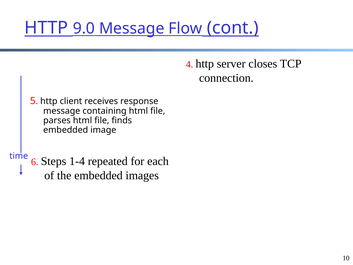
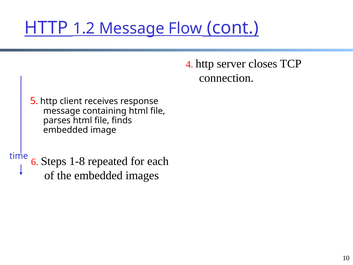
9.0: 9.0 -> 1.2 (84, 29)
1-4: 1-4 -> 1-8 (77, 161)
